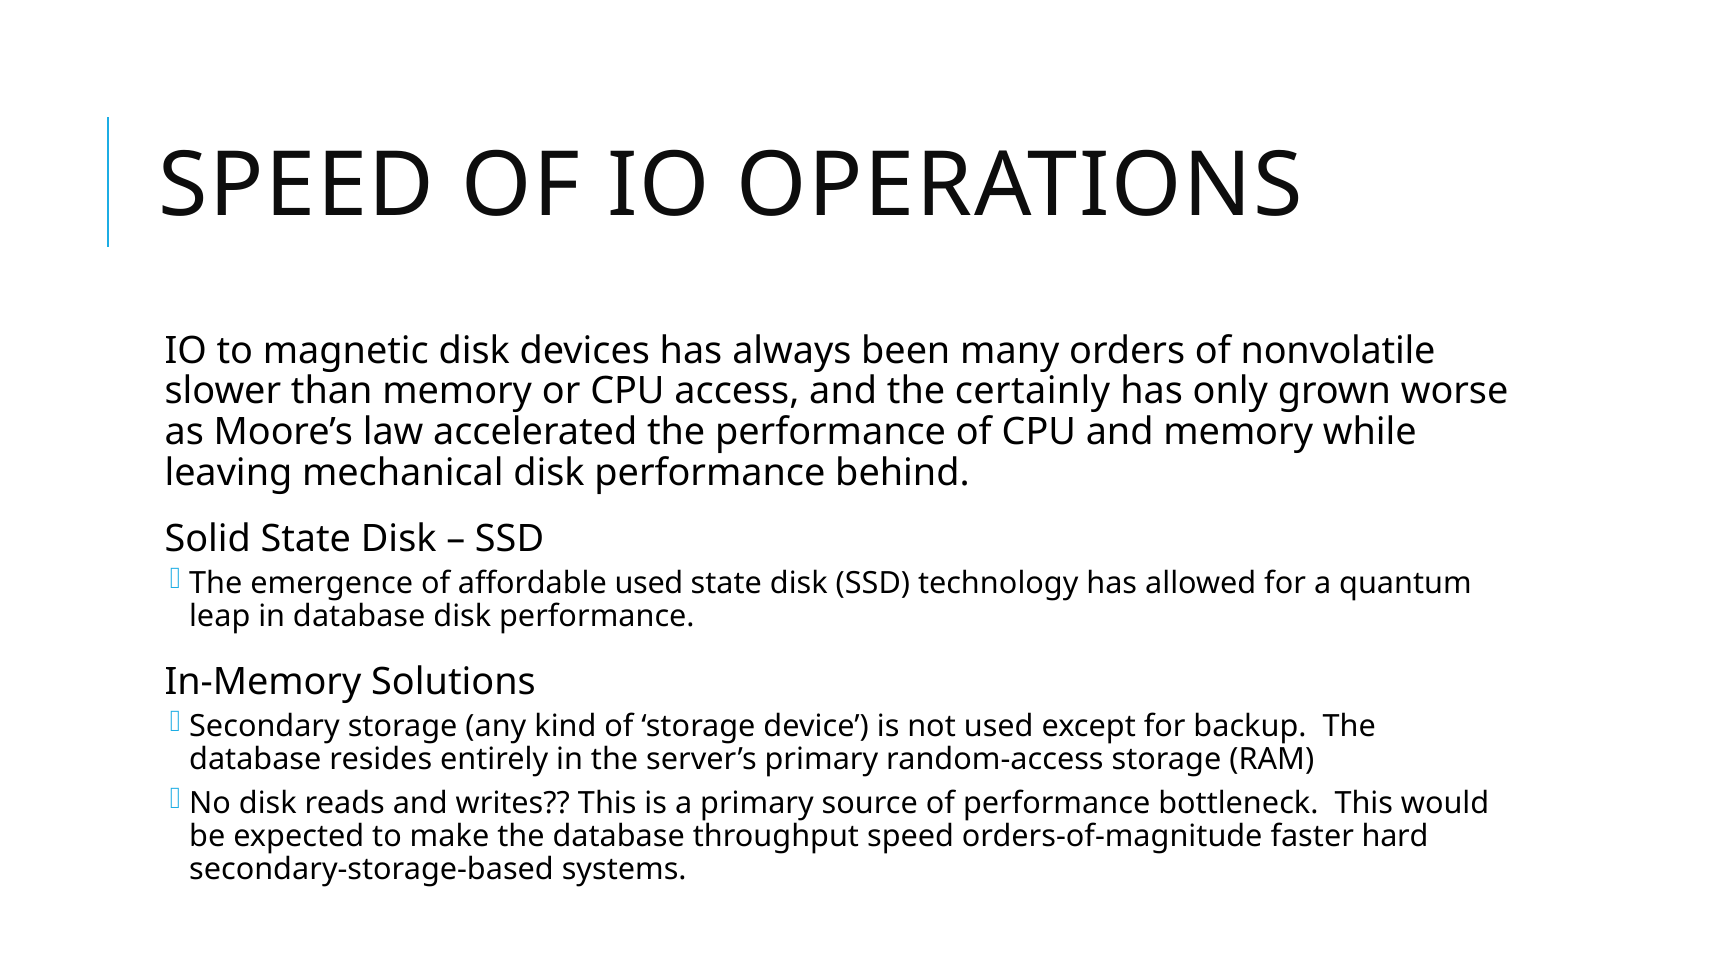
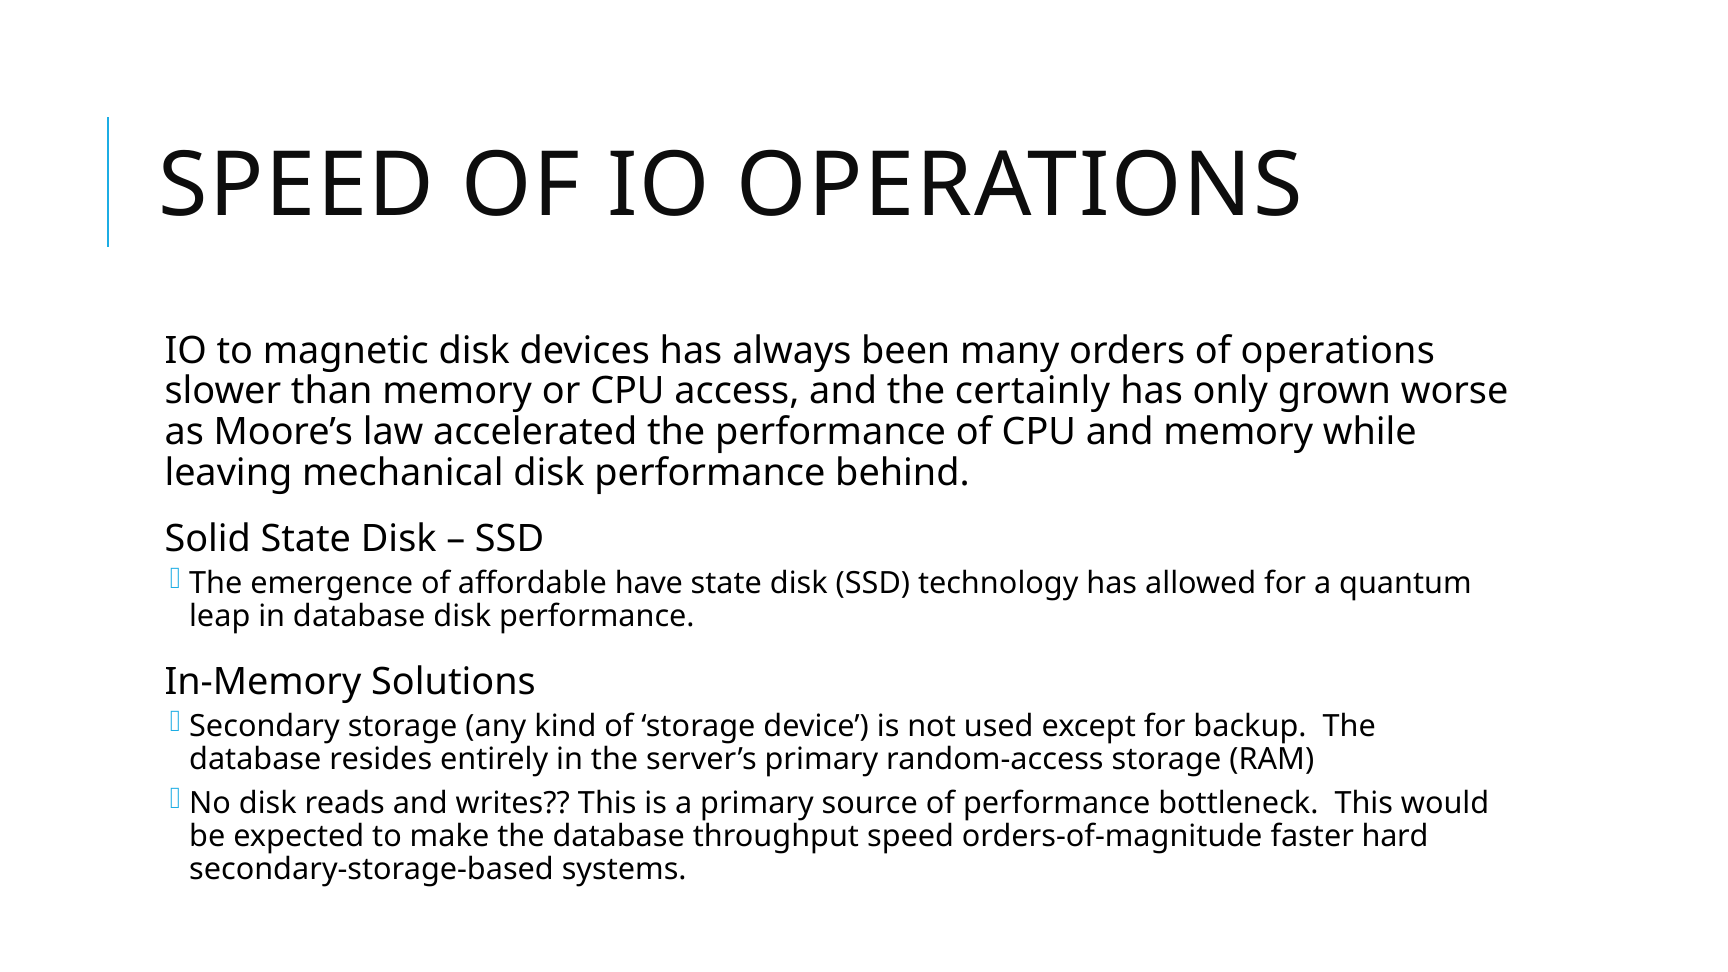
of nonvolatile: nonvolatile -> operations (1338, 351)
affordable used: used -> have (649, 583)
